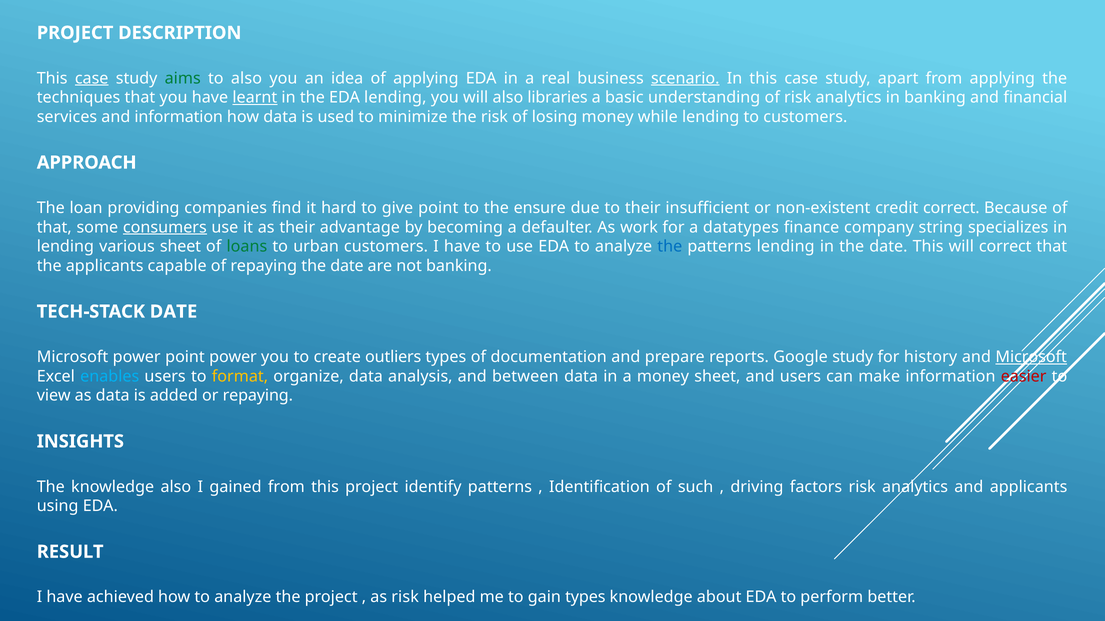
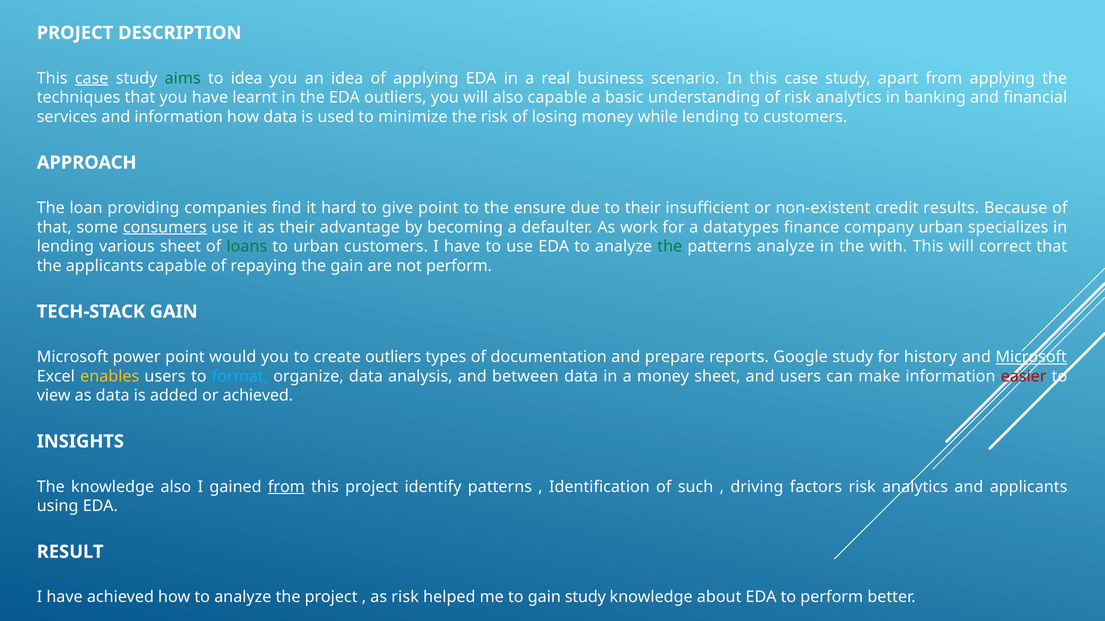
to also: also -> idea (247, 78)
scenario underline: present -> none (685, 78)
learnt underline: present -> none (255, 98)
EDA lending: lending -> outliers (395, 98)
also libraries: libraries -> capable (557, 98)
credit correct: correct -> results (951, 208)
company string: string -> urban (941, 227)
the colour: blue -> green (670, 247)
patterns lending: lending -> analyze (786, 247)
in the date: date -> with (888, 247)
repaying the date: date -> gain (347, 266)
not banking: banking -> perform (459, 266)
TECH-STACK DATE: DATE -> GAIN (174, 312)
point power: power -> would (233, 357)
enables colour: light blue -> yellow (110, 377)
format colour: yellow -> light blue (240, 377)
or repaying: repaying -> achieved (258, 396)
from underline: none -> present (286, 487)
gain types: types -> study (585, 598)
